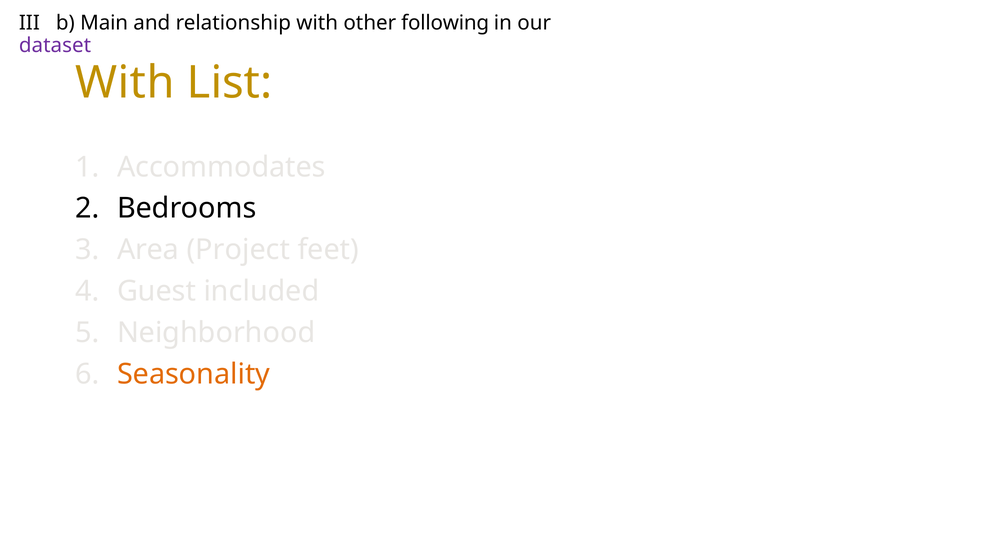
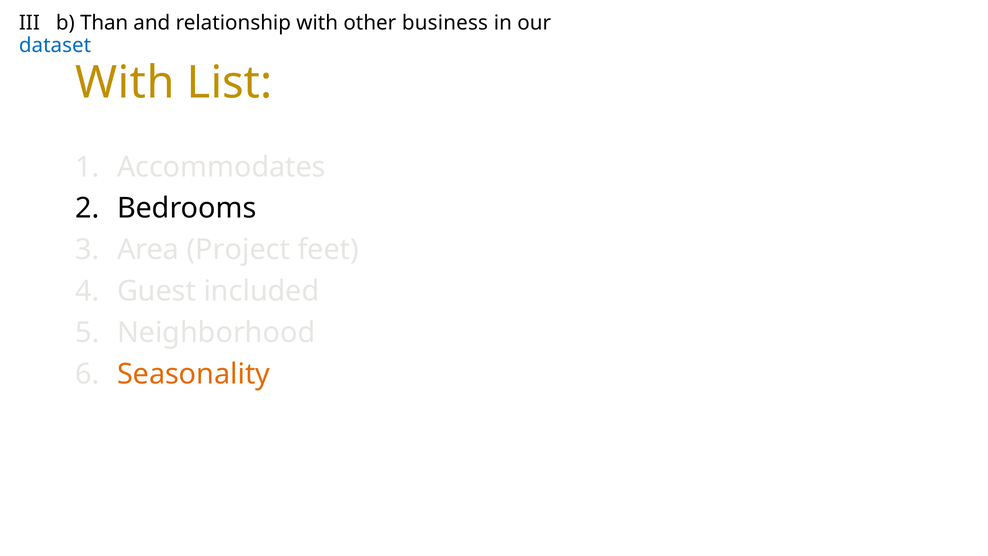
Main: Main -> Than (104, 23)
following: following -> business (445, 23)
dataset colour: purple -> blue (55, 45)
